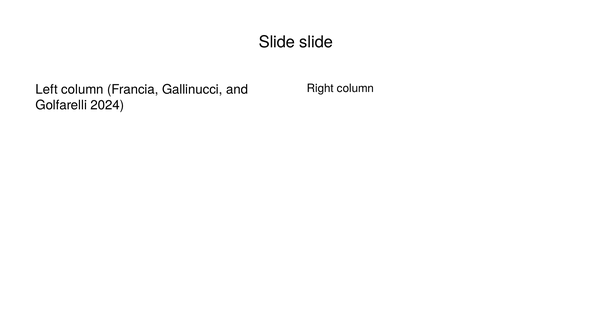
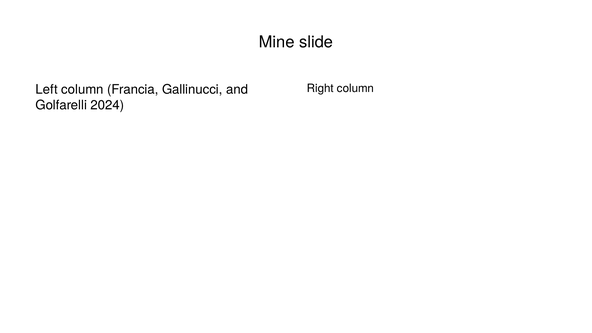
Slide: Slide -> Mine (277, 42)
